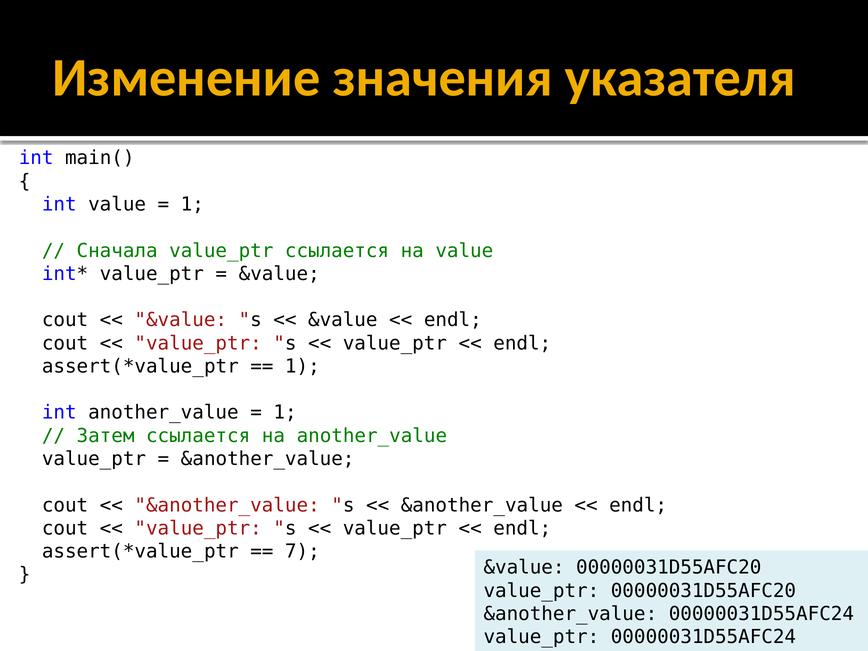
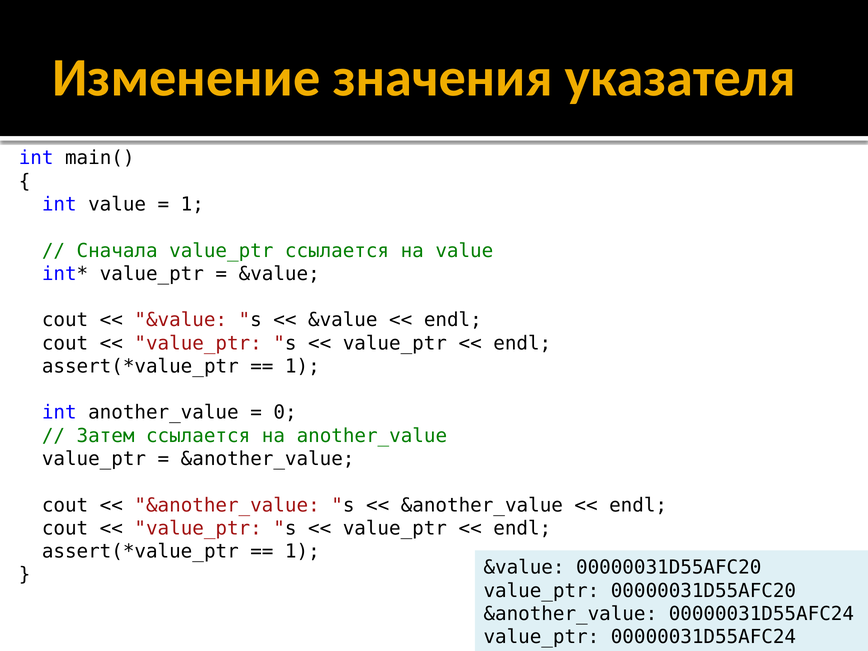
1: 1 -> 0 (285, 413)
7: 7 -> 1 (302, 551)
